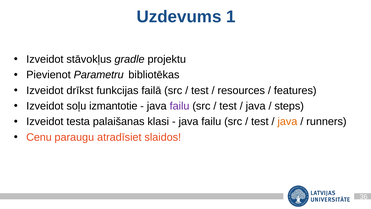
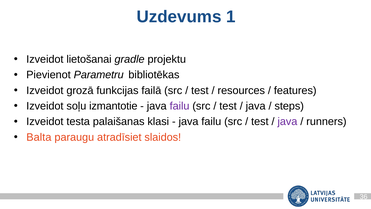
stāvokļus: stāvokļus -> lietošanai (89, 59)
drīkst: drīkst -> grozā (80, 90)
java colour: orange -> purple (287, 121)
Cenu: Cenu -> Balta (39, 137)
